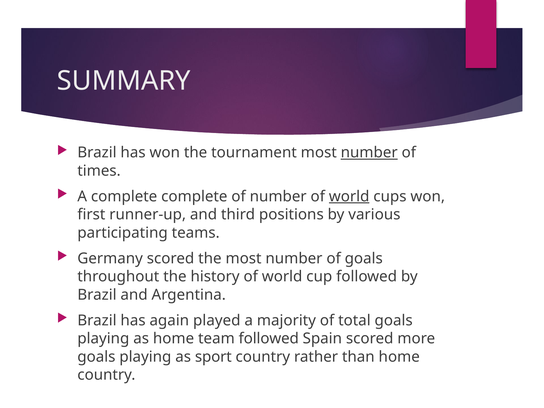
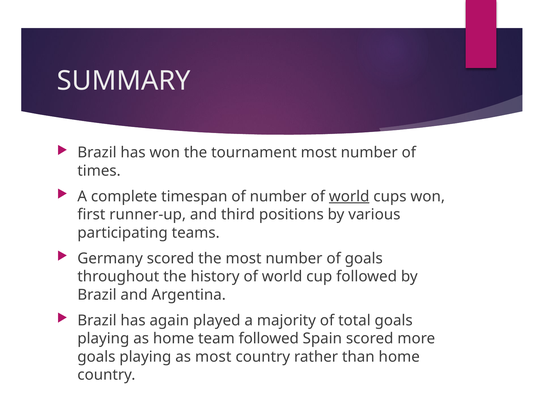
number underline: present -> none (369, 153)
complete complete: complete -> timespan (194, 196)
as sport: sport -> most (213, 357)
